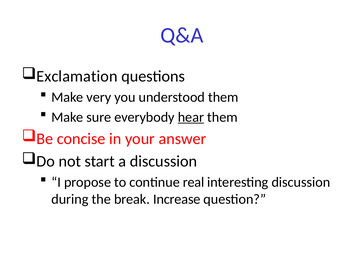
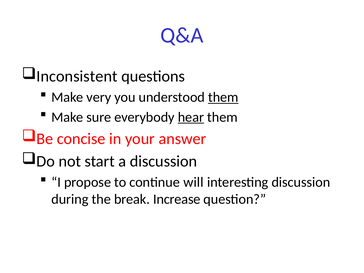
Exclamation: Exclamation -> Inconsistent (77, 76)
them underline: none -> present (223, 97)
real: real -> will (193, 182)
